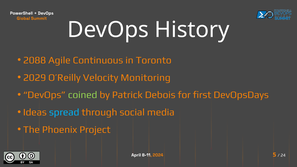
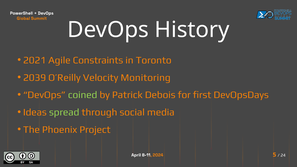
2088: 2088 -> 2021 (35, 60)
Continuous: Continuous -> Constraints (98, 60)
2029: 2029 -> 2039 (35, 78)
spread colour: light blue -> light green (64, 112)
